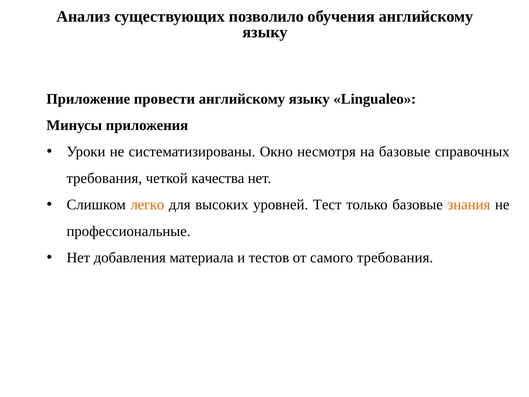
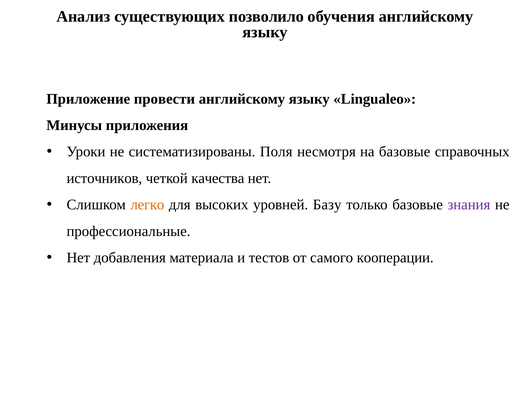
Окно: Окно -> Поля (276, 152)
требования: требования -> источников (104, 178)
Тест: Тест -> Базу (327, 205)
знания colour: orange -> purple (469, 205)
самого требования: требования -> кооперации (395, 258)
